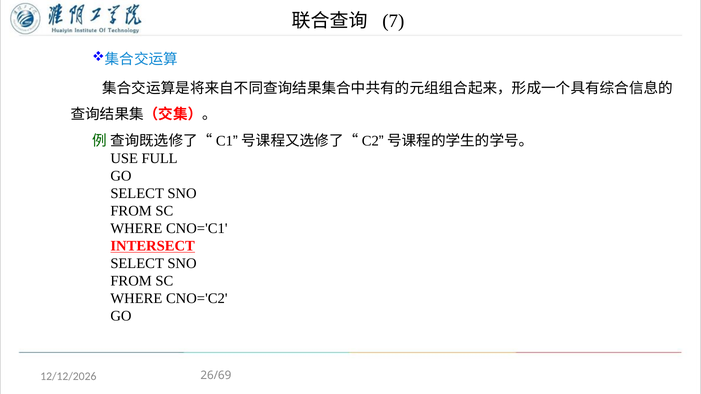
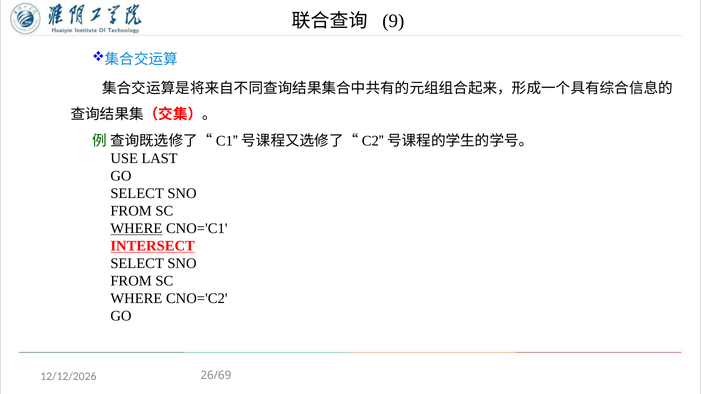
7: 7 -> 9 (393, 21)
FULL: FULL -> LAST (160, 159)
WHERE underline: none -> present (136, 229)
